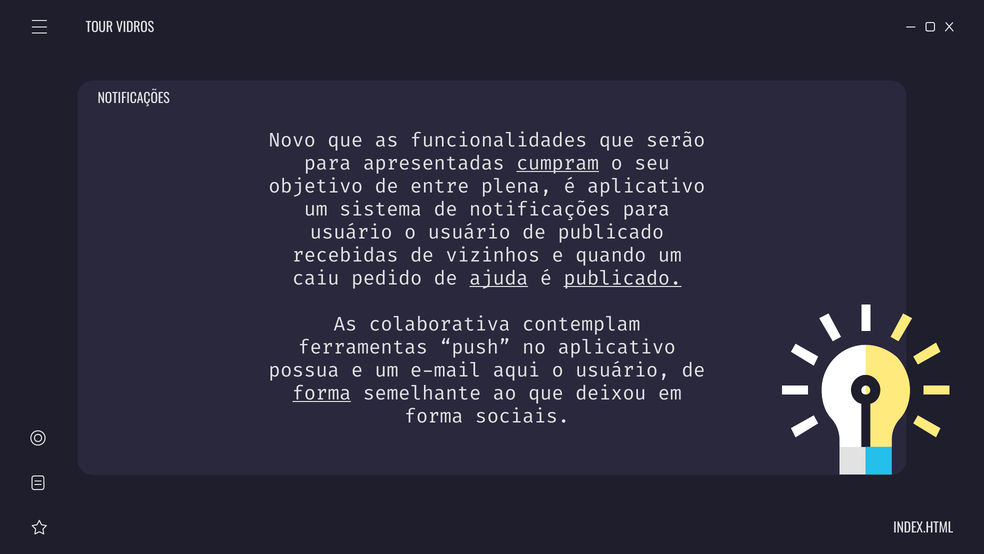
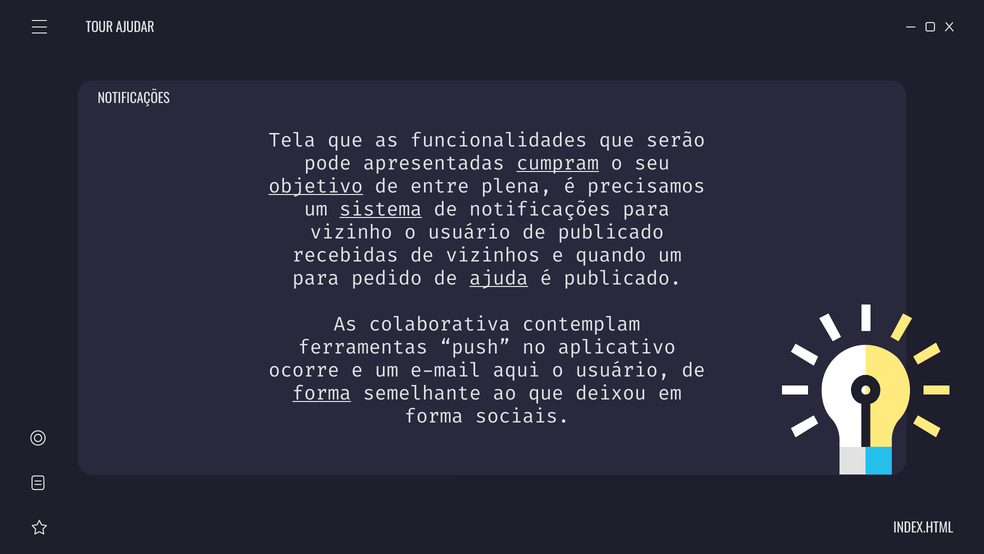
VIDROS: VIDROS -> AJUDAR (135, 28)
Novo: Novo -> Tela (292, 140)
para: para -> pode (328, 163)
objetivo underline: none -> present (316, 186)
é aplicativo: aplicativo -> precisamos (646, 186)
sistema underline: none -> present (381, 209)
usuário: usuário -> vizinho (351, 232)
caiu: caiu -> para (316, 278)
publicado underline: present -> none (623, 278)
possua: possua -> ocorre (304, 370)
